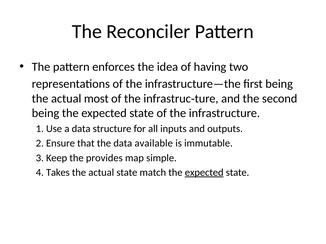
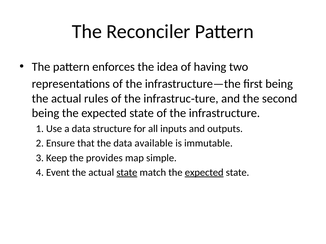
most: most -> rules (96, 99)
Takes: Takes -> Event (58, 173)
state underline: none -> present (127, 173)
